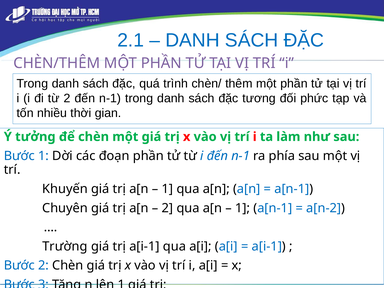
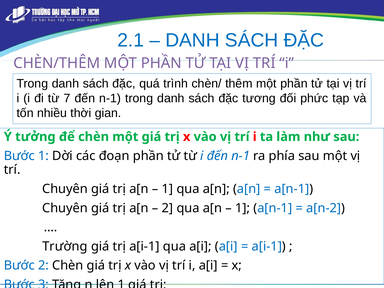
từ 2: 2 -> 7 (67, 98)
Khuyến: Khuyến -> Chuyên (65, 189)
